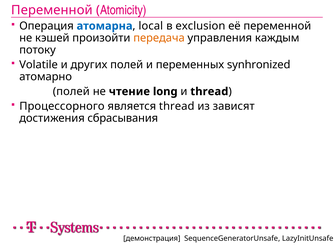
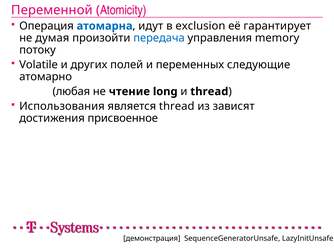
local: local -> идут (151, 26)
её переменной: переменной -> гарантирует (277, 26)
кэшей: кэшей -> думая (52, 38)
передача colour: orange -> blue (159, 38)
каждым: каждым -> memory (277, 38)
synhronized: synhronized -> следующие (259, 65)
полей: полей -> любая (71, 92)
Процессорного: Процессорного -> Использования (62, 106)
сбрасывания: сбрасывания -> присвоенное (123, 119)
